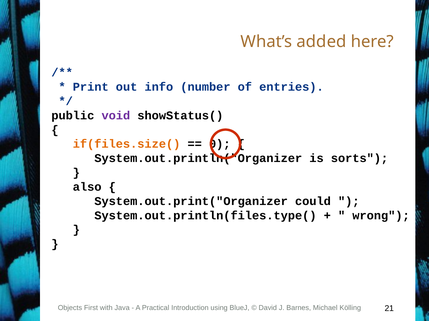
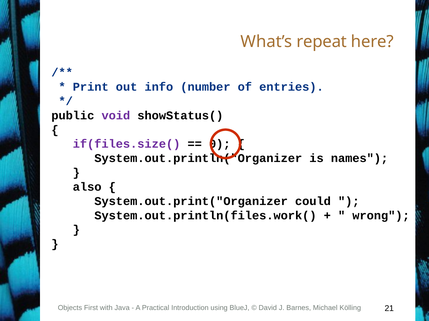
added: added -> repeat (322, 42)
if(files.size( colour: orange -> purple (127, 144)
sorts: sorts -> names (360, 159)
System.out.println(files.type(: System.out.println(files.type( -> System.out.println(files.work( (205, 216)
